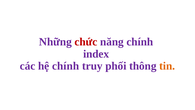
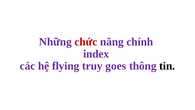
hệ chính: chính -> flying (66, 66)
phối: phối -> goes (116, 66)
tin colour: orange -> black (167, 66)
